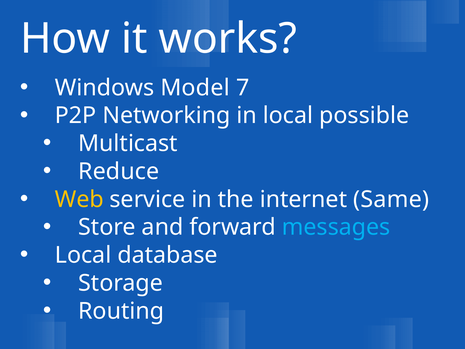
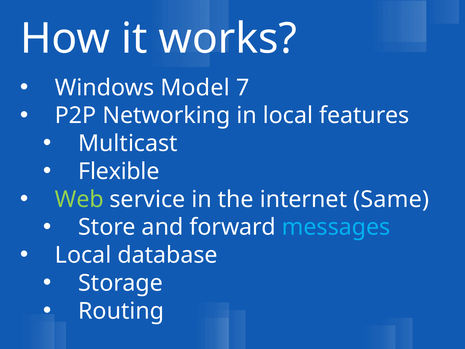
possible: possible -> features (364, 115)
Reduce: Reduce -> Flexible (119, 171)
Web colour: yellow -> light green (79, 199)
